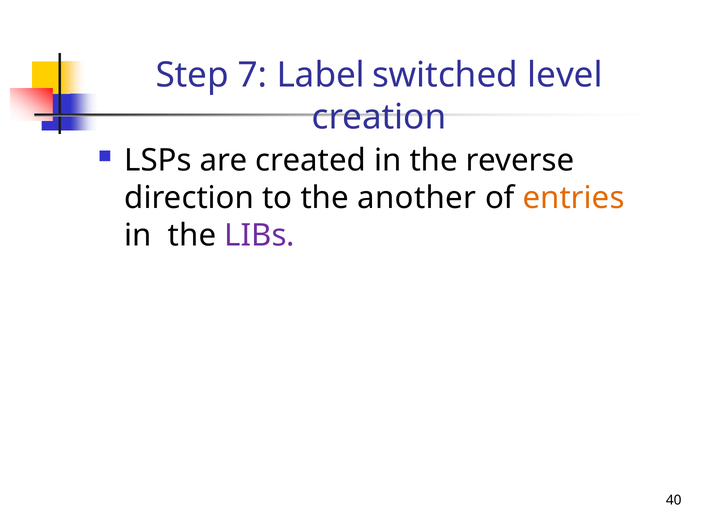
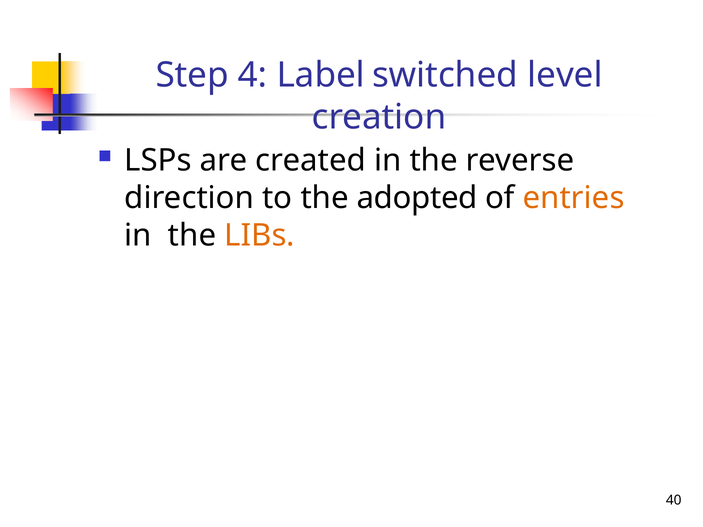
7: 7 -> 4 (253, 75)
another: another -> adopted (417, 198)
LIBs colour: purple -> orange (260, 236)
